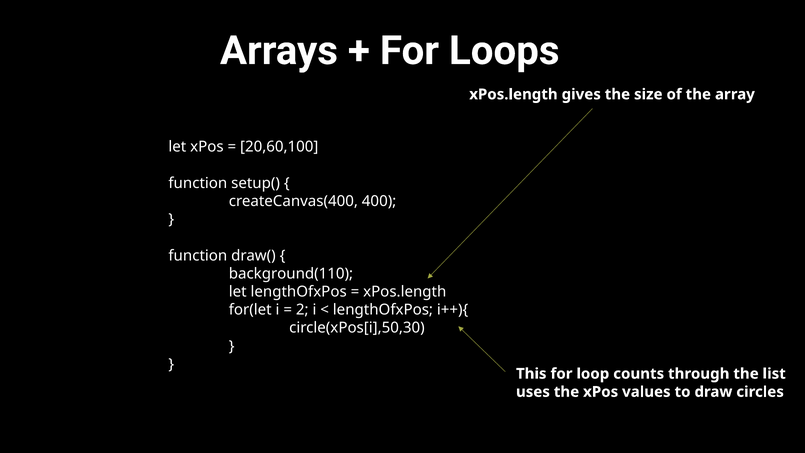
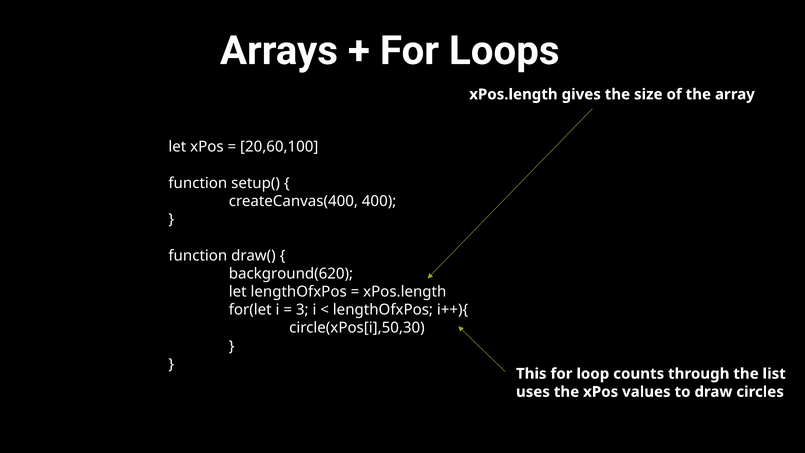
background(110: background(110 -> background(620 (291, 274)
2: 2 -> 3 (302, 310)
